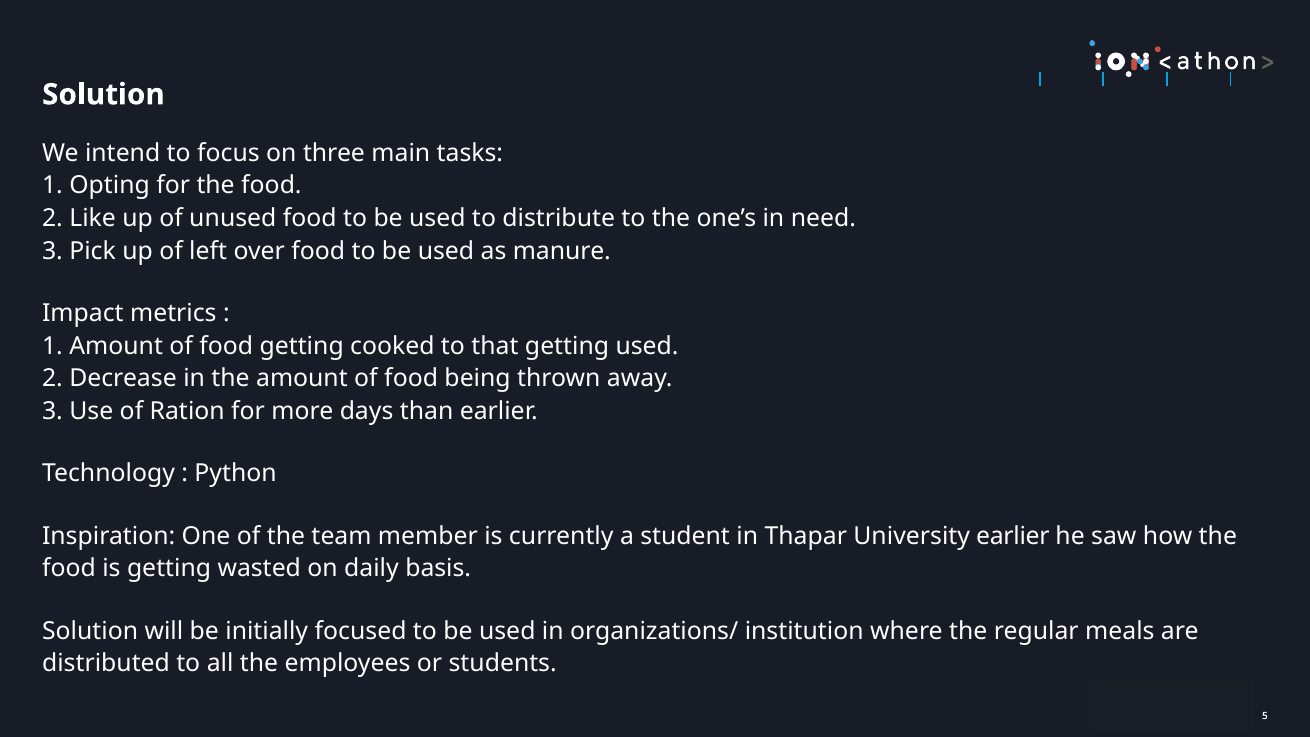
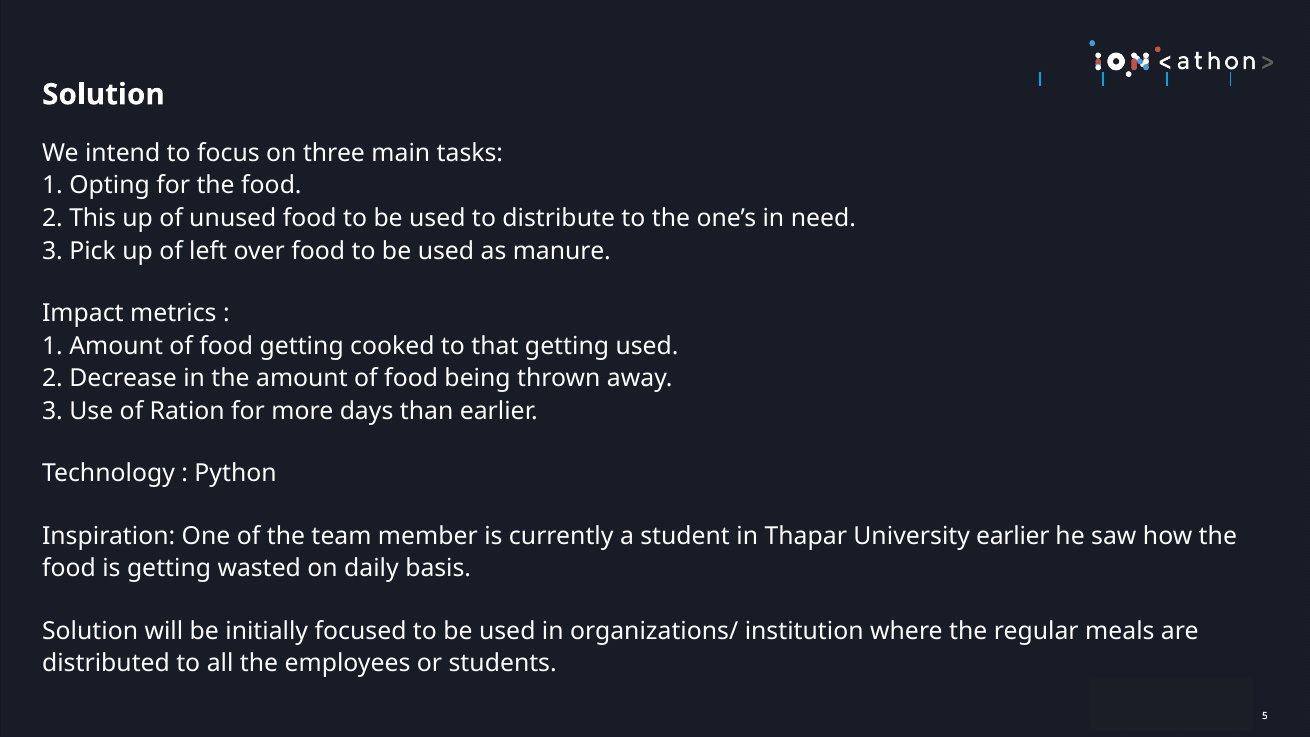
Like: Like -> This (93, 218)
